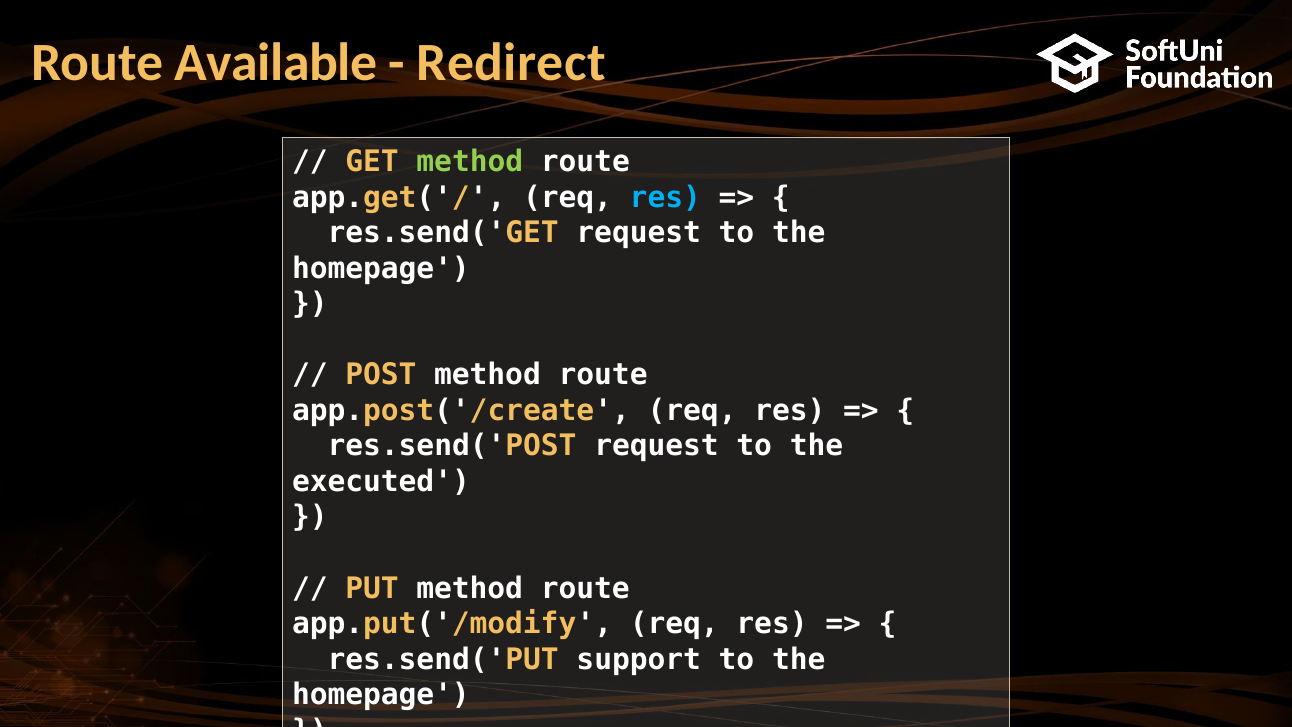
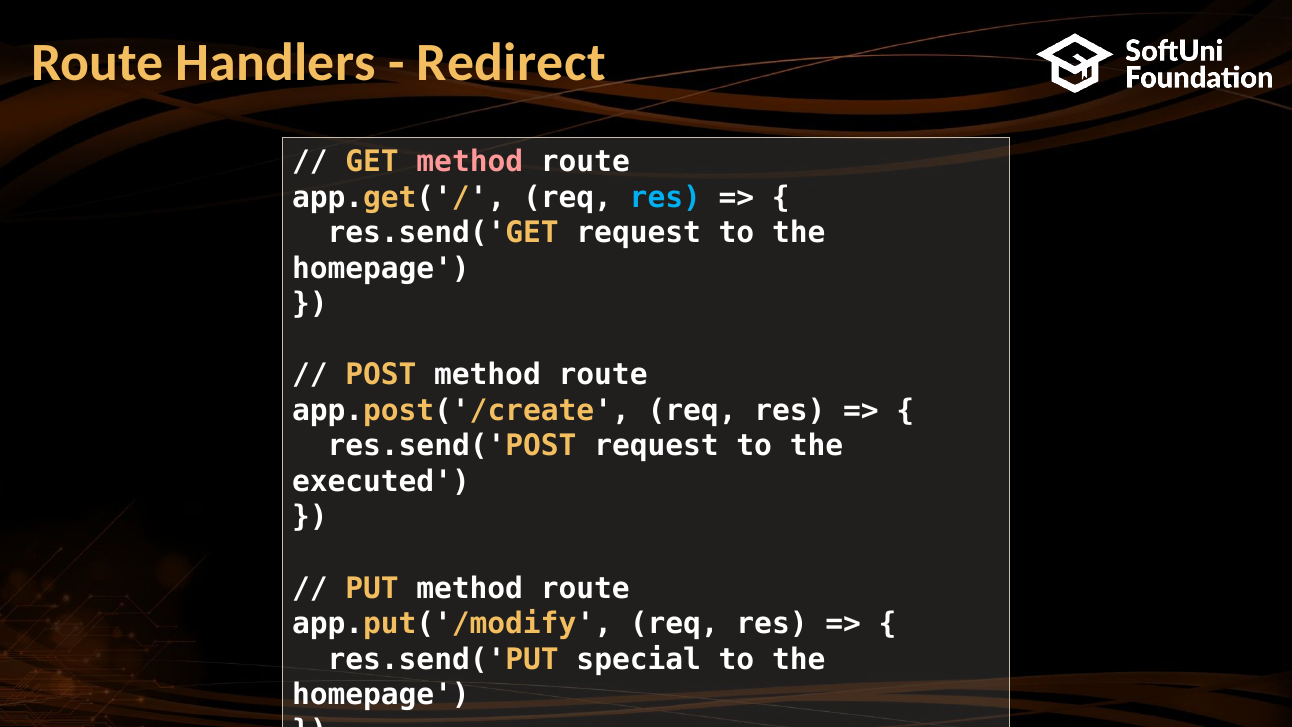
Available: Available -> Handlers (276, 63)
method colour: light green -> pink (470, 162)
support: support -> special (639, 659)
